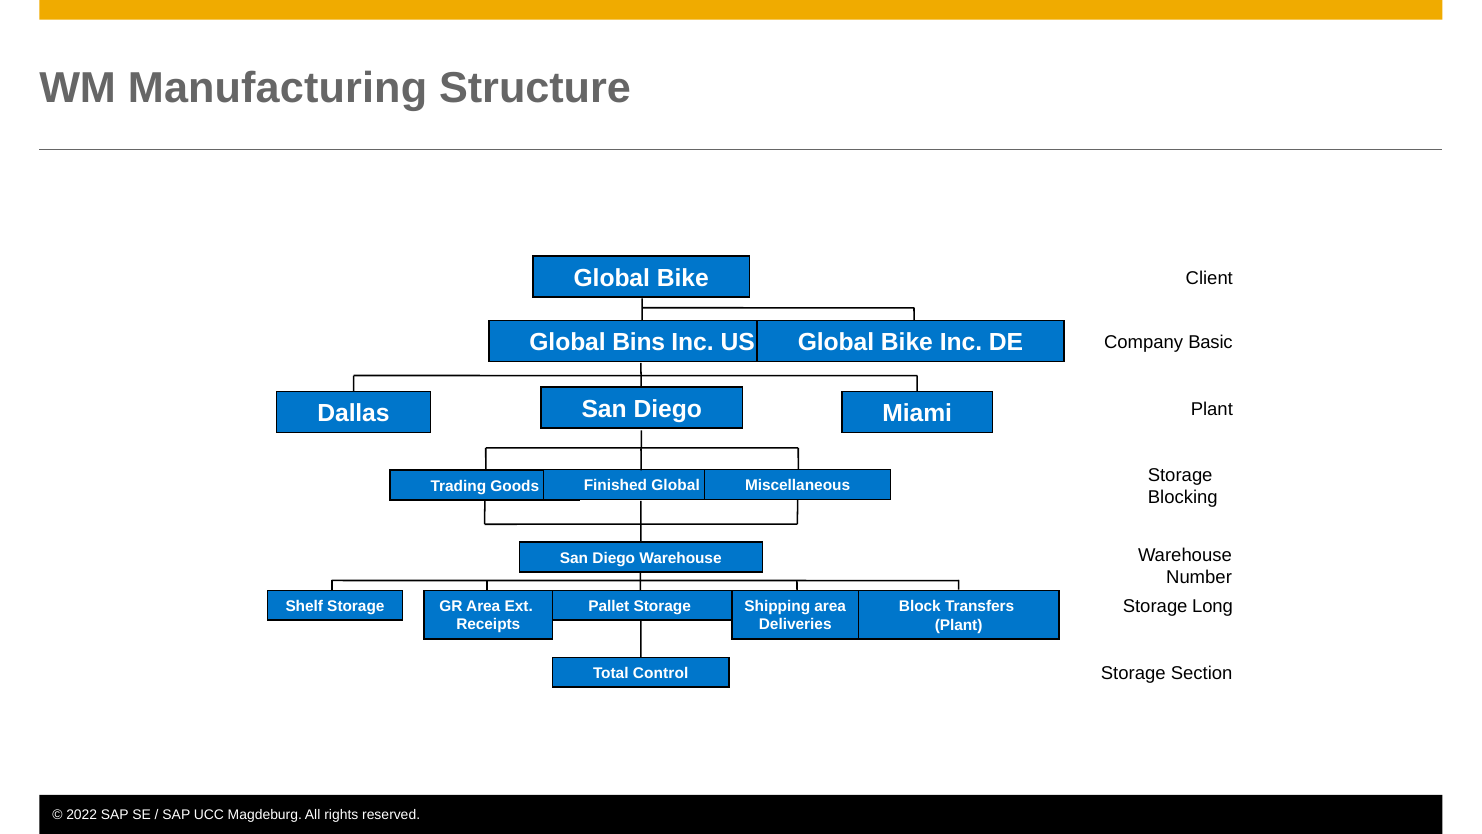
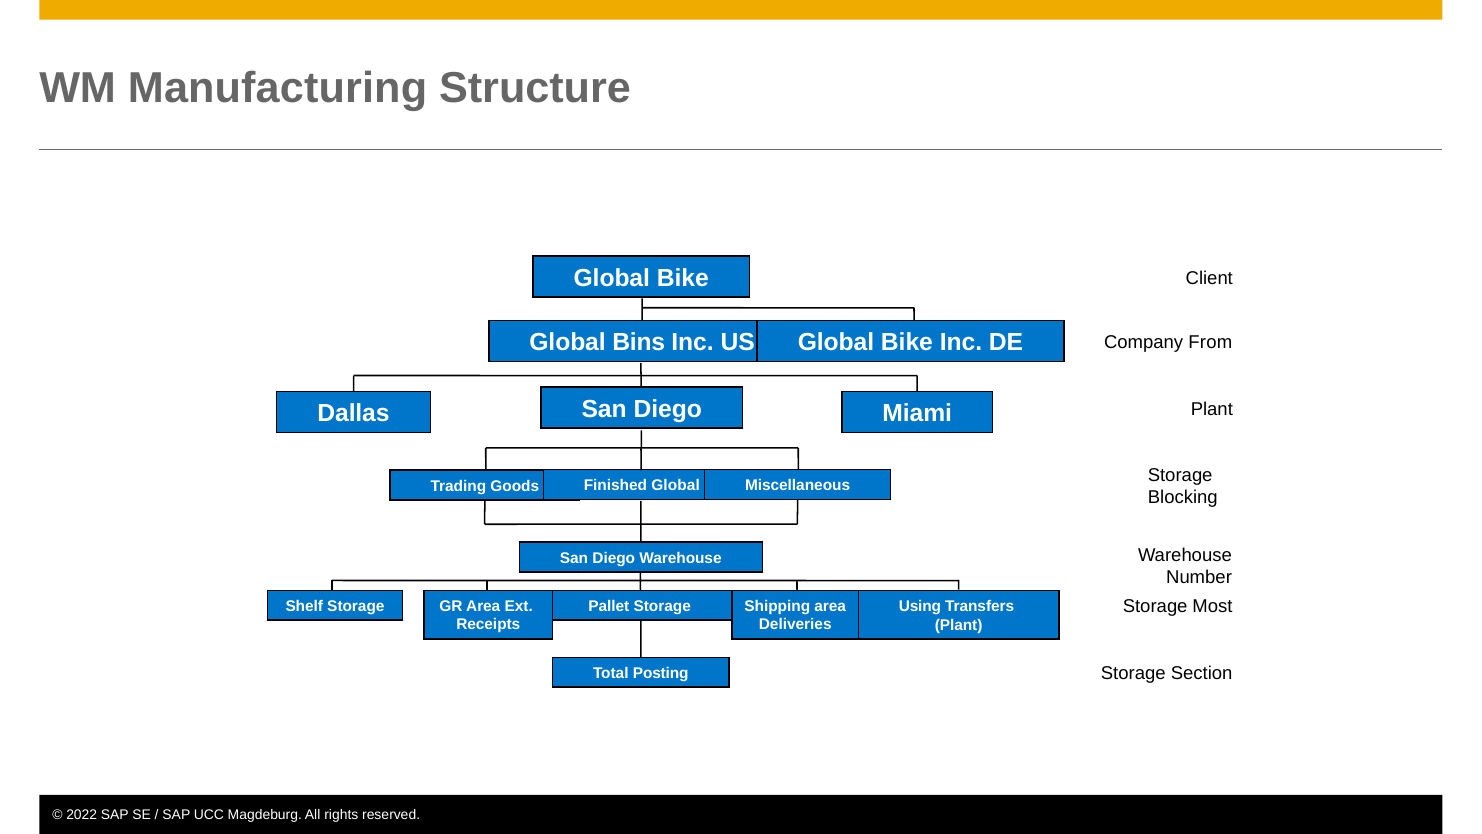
Basic: Basic -> From (1210, 342)
Long: Long -> Most (1212, 606)
Block: Block -> Using (920, 606)
Control: Control -> Posting (661, 673)
